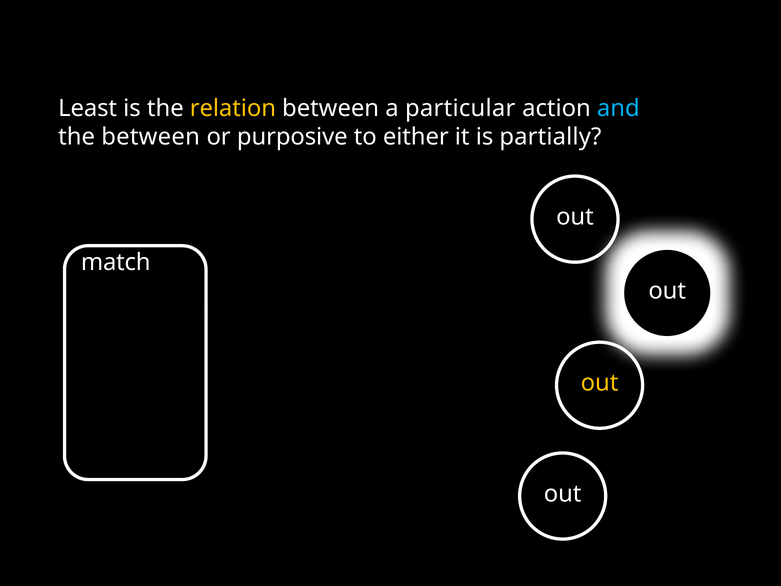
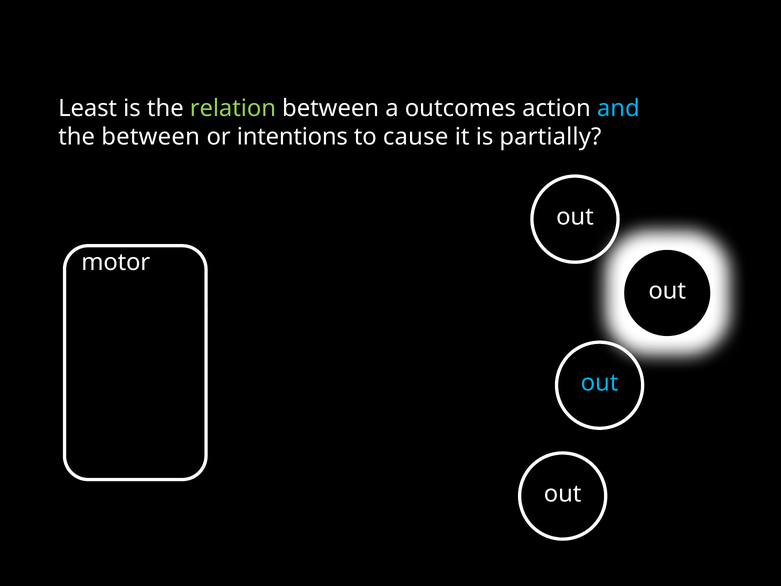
relation colour: yellow -> light green (233, 108)
particular: particular -> outcomes (460, 108)
purposive: purposive -> intentions (292, 137)
either: either -> cause (416, 137)
match: match -> motor (116, 262)
out colour: yellow -> light blue (600, 383)
